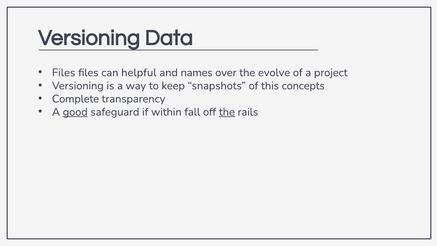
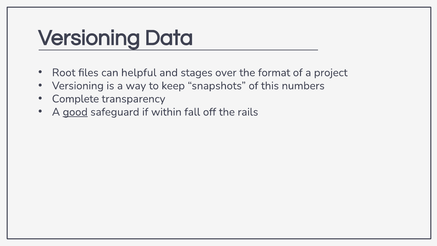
Files: Files -> Root (64, 73)
names: names -> stages (197, 73)
evolve: evolve -> format (274, 73)
concepts: concepts -> numbers (303, 86)
the underline: present -> none (227, 112)
